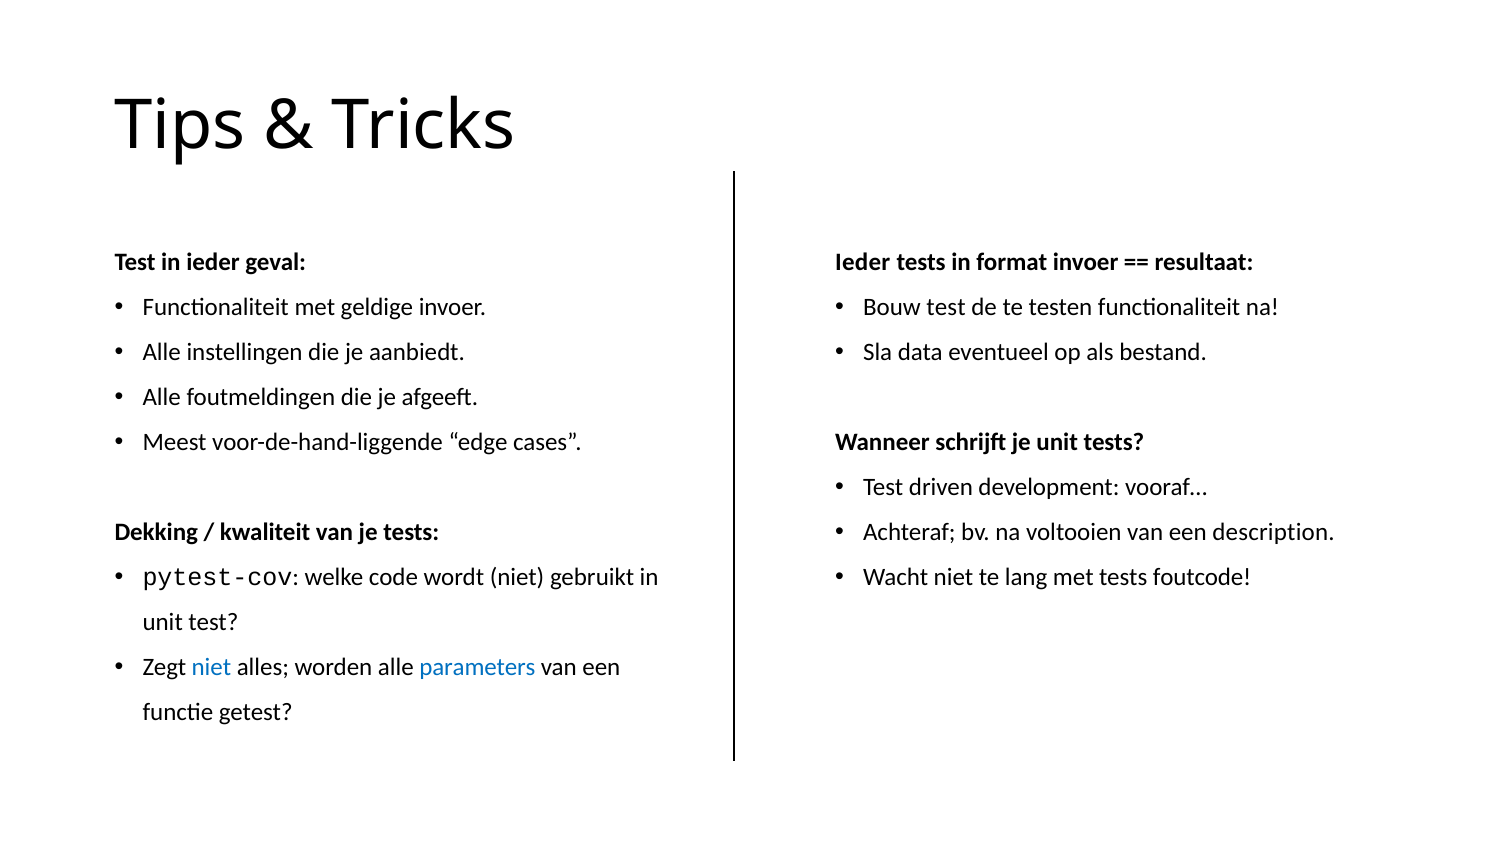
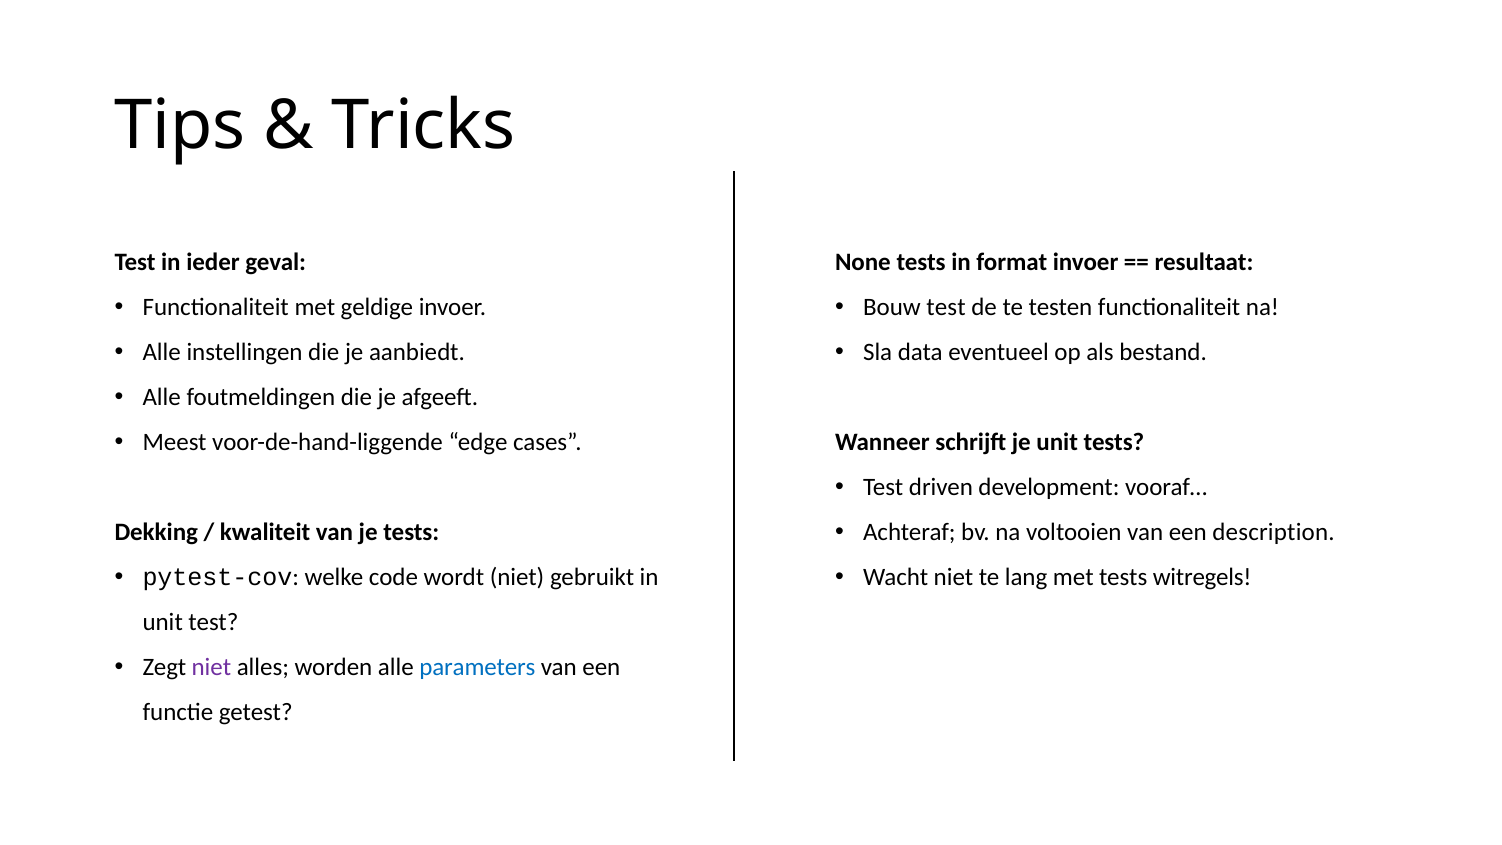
Ieder: Ieder -> None (863, 262)
foutcode: foutcode -> witregels (1202, 577)
niet colour: blue -> purple (211, 667)
